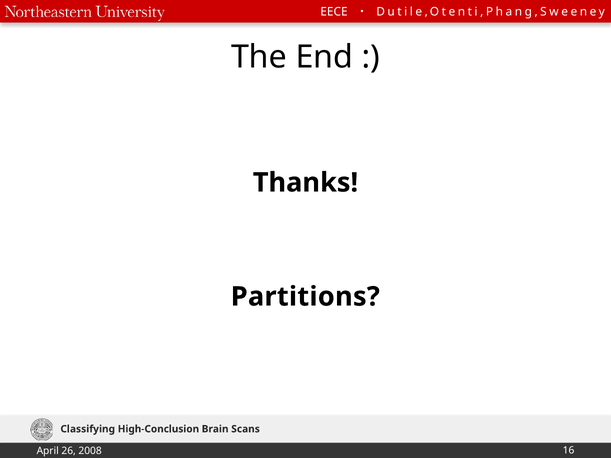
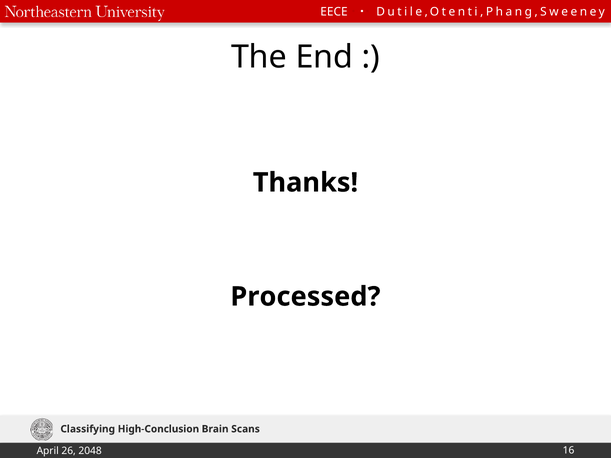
Partitions: Partitions -> Processed (305, 297)
2008: 2008 -> 2048 (90, 451)
